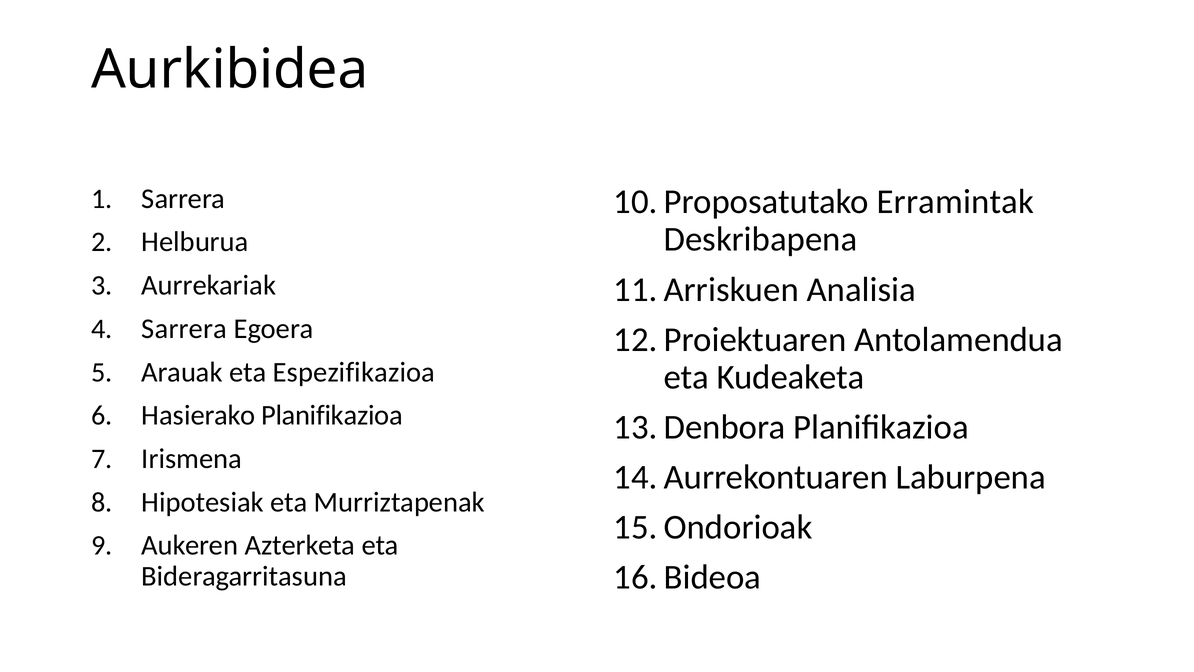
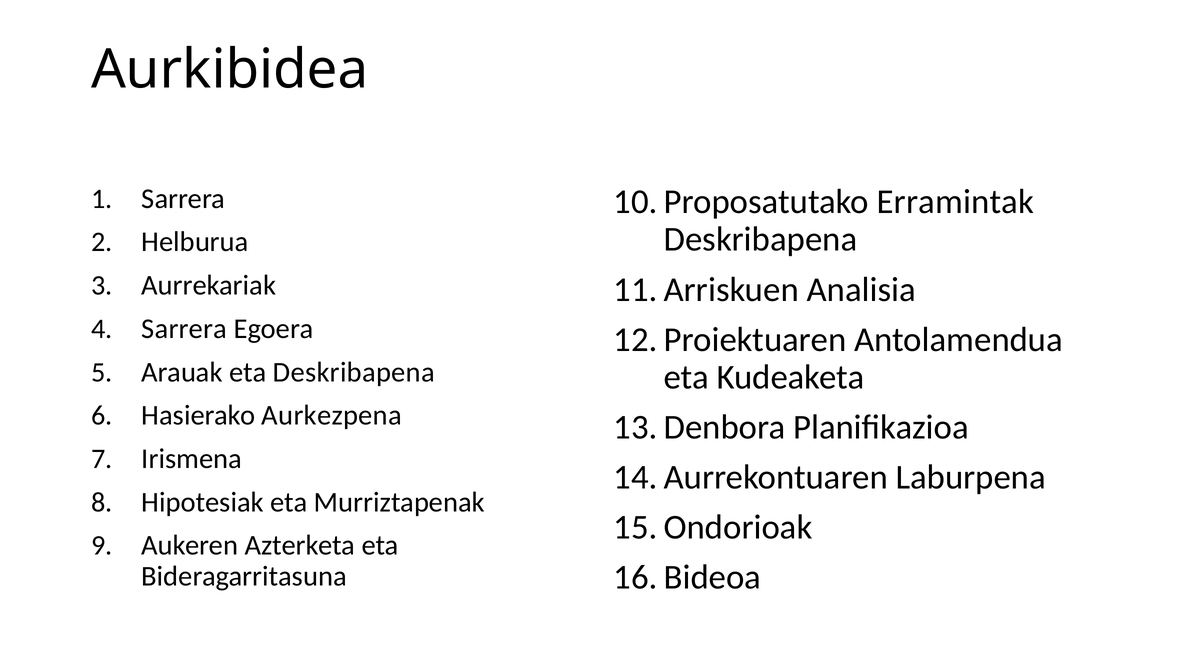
eta Espezifikazioa: Espezifikazioa -> Deskribapena (354, 372)
Hasierako Planifikazioa: Planifikazioa -> Aurkezpena (332, 415)
